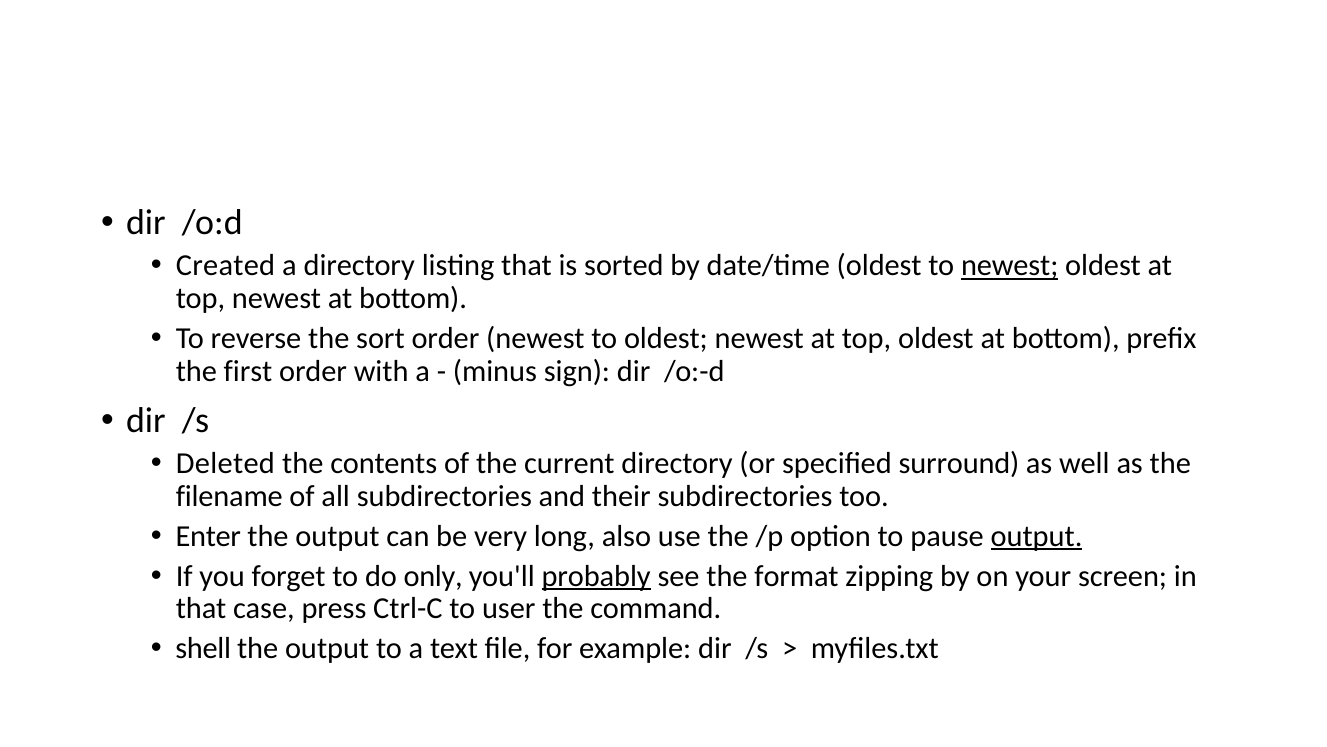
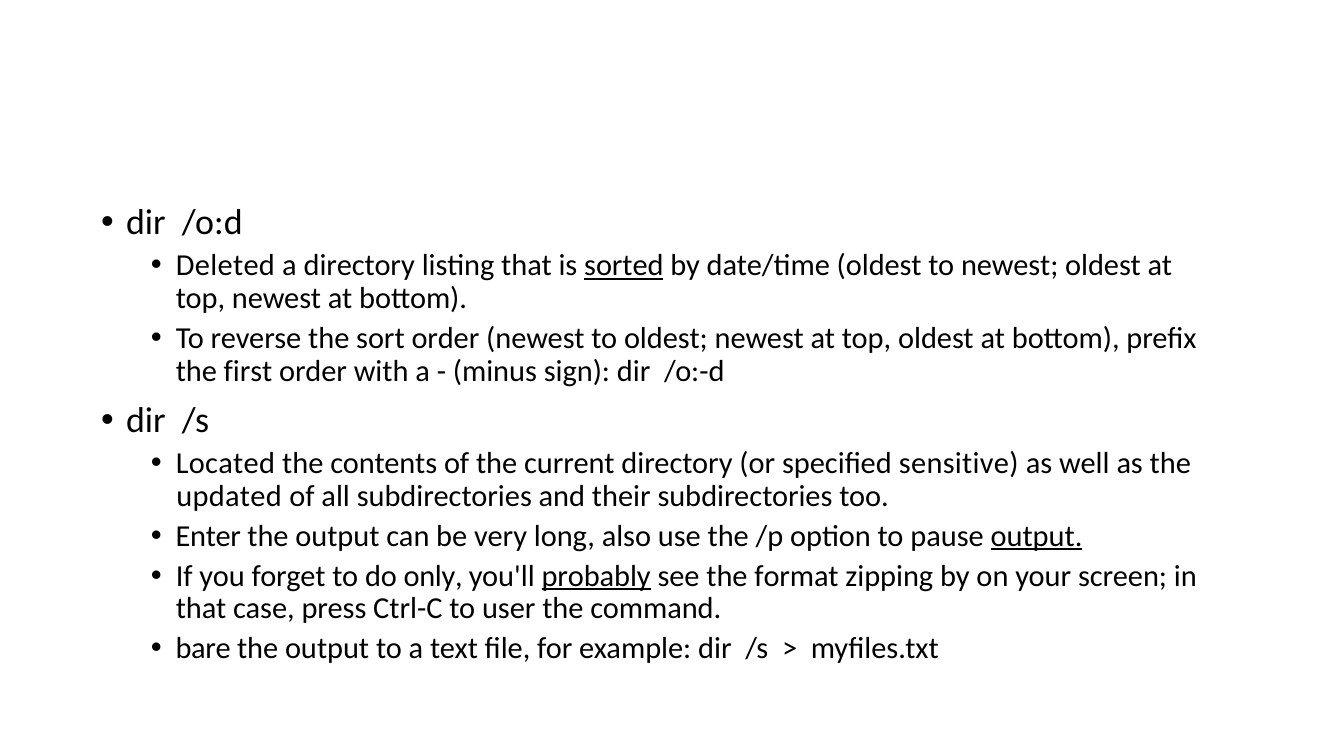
Created: Created -> Deleted (225, 266)
sorted underline: none -> present (624, 266)
newest underline: present -> none (1010, 266)
Deleted: Deleted -> Located (225, 463)
surround: surround -> sensitive (959, 463)
filename: filename -> updated (229, 496)
shell: shell -> bare (203, 648)
